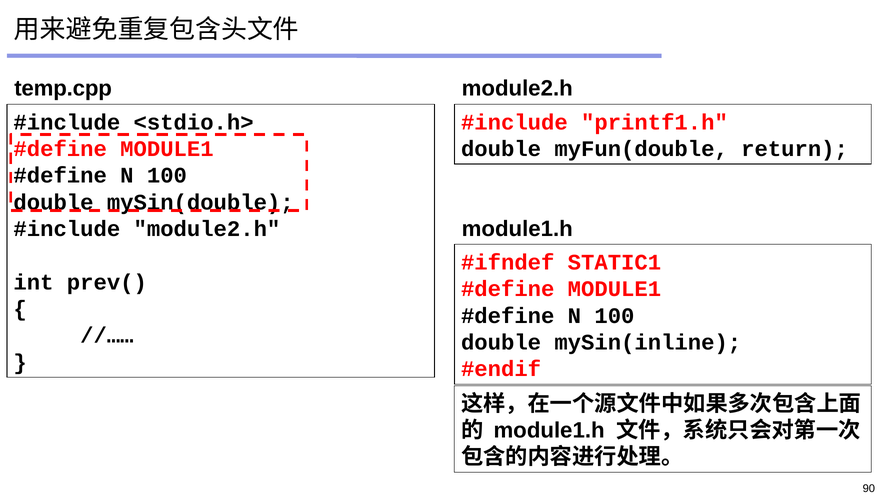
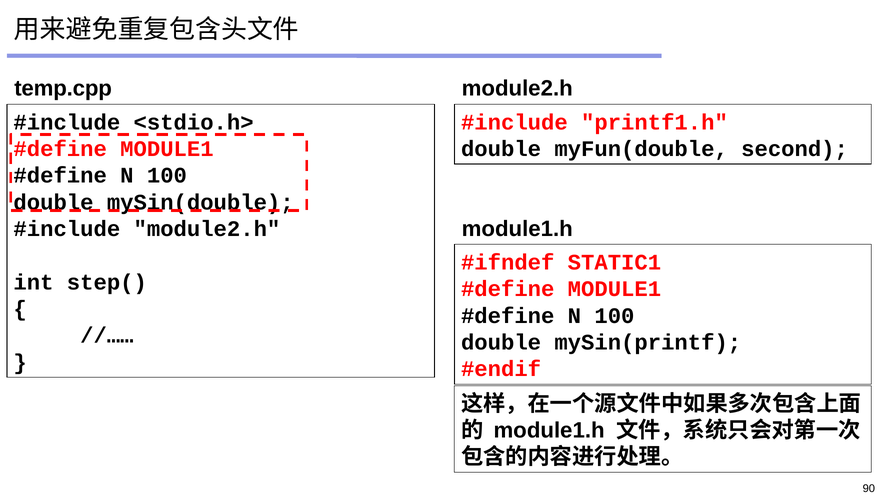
return: return -> second (795, 149)
prev(: prev( -> step( (107, 282)
mySin(inline: mySin(inline -> mySin(printf (648, 343)
